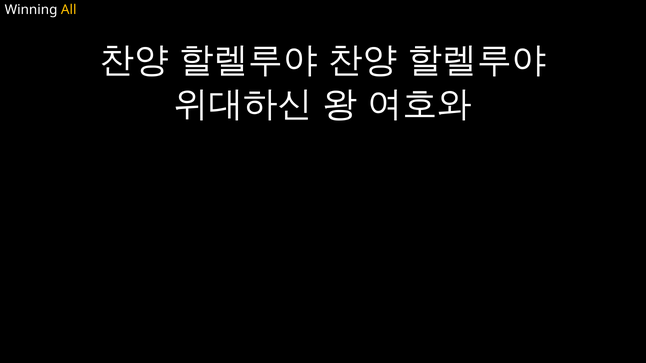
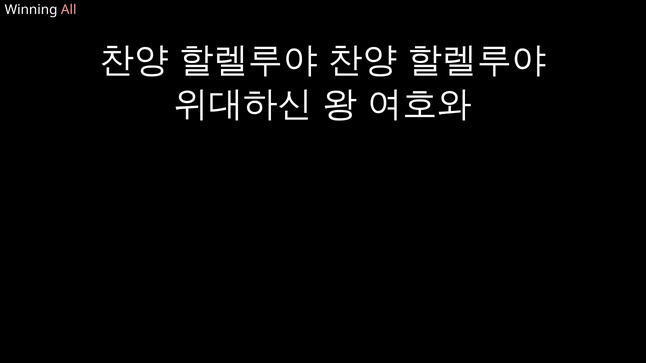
All colour: yellow -> pink (69, 10)
